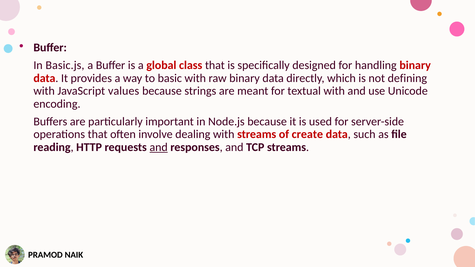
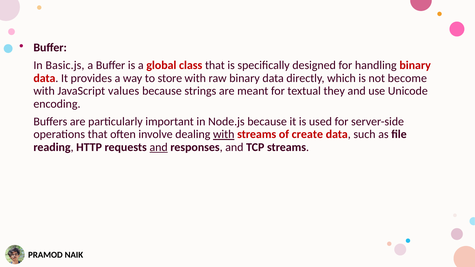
basic: basic -> store (170, 78)
defining: defining -> become (407, 78)
textual with: with -> they (334, 91)
with underline: none -> present (224, 134)
